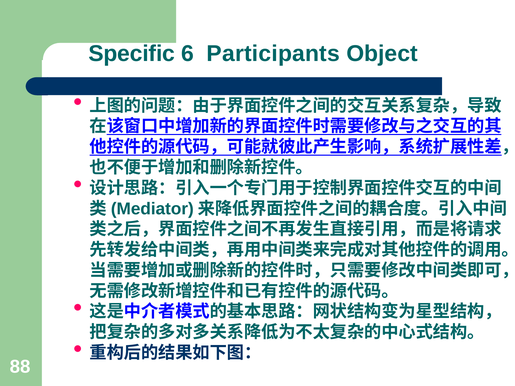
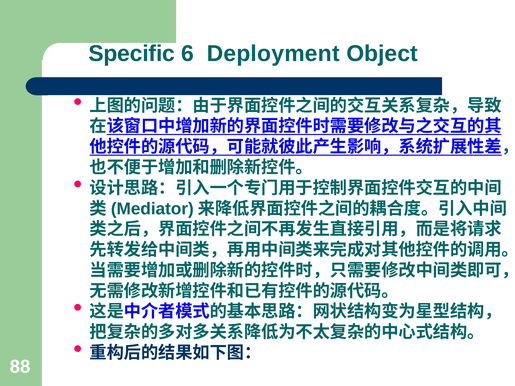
Participants: Participants -> Deployment (273, 54)
